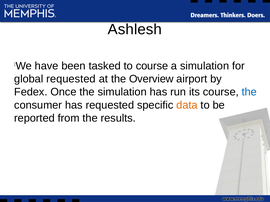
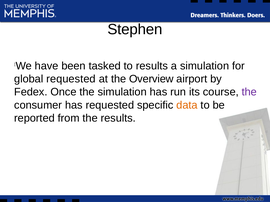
Ashlesh: Ashlesh -> Stephen (135, 30)
to course: course -> results (152, 66)
the colour: blue -> purple (249, 92)
